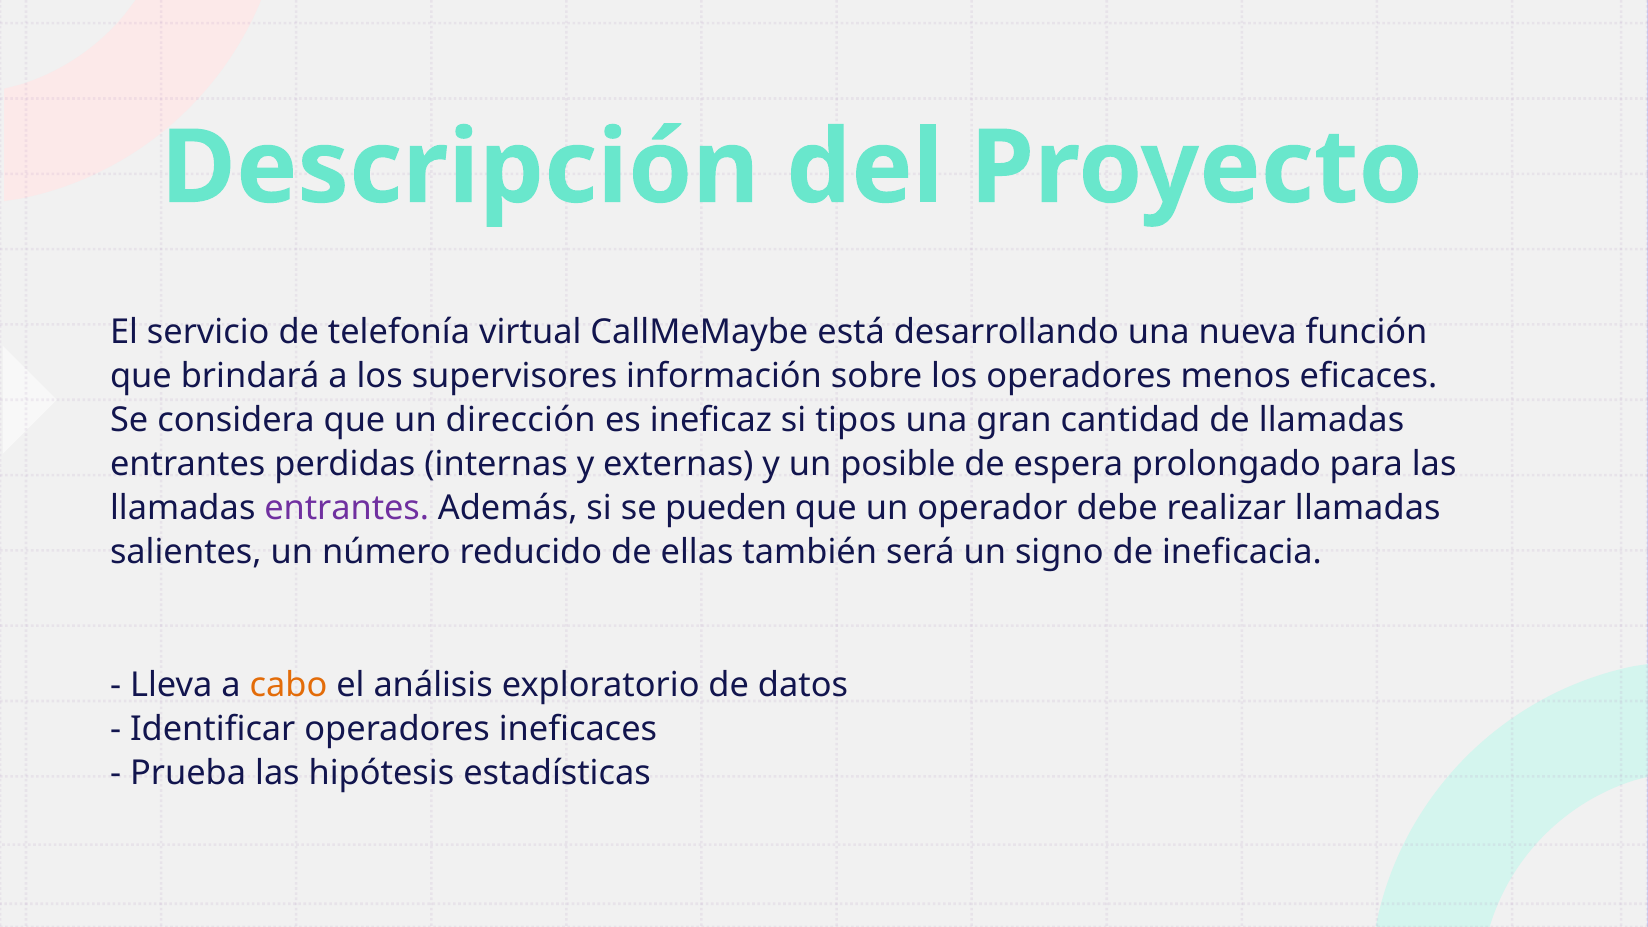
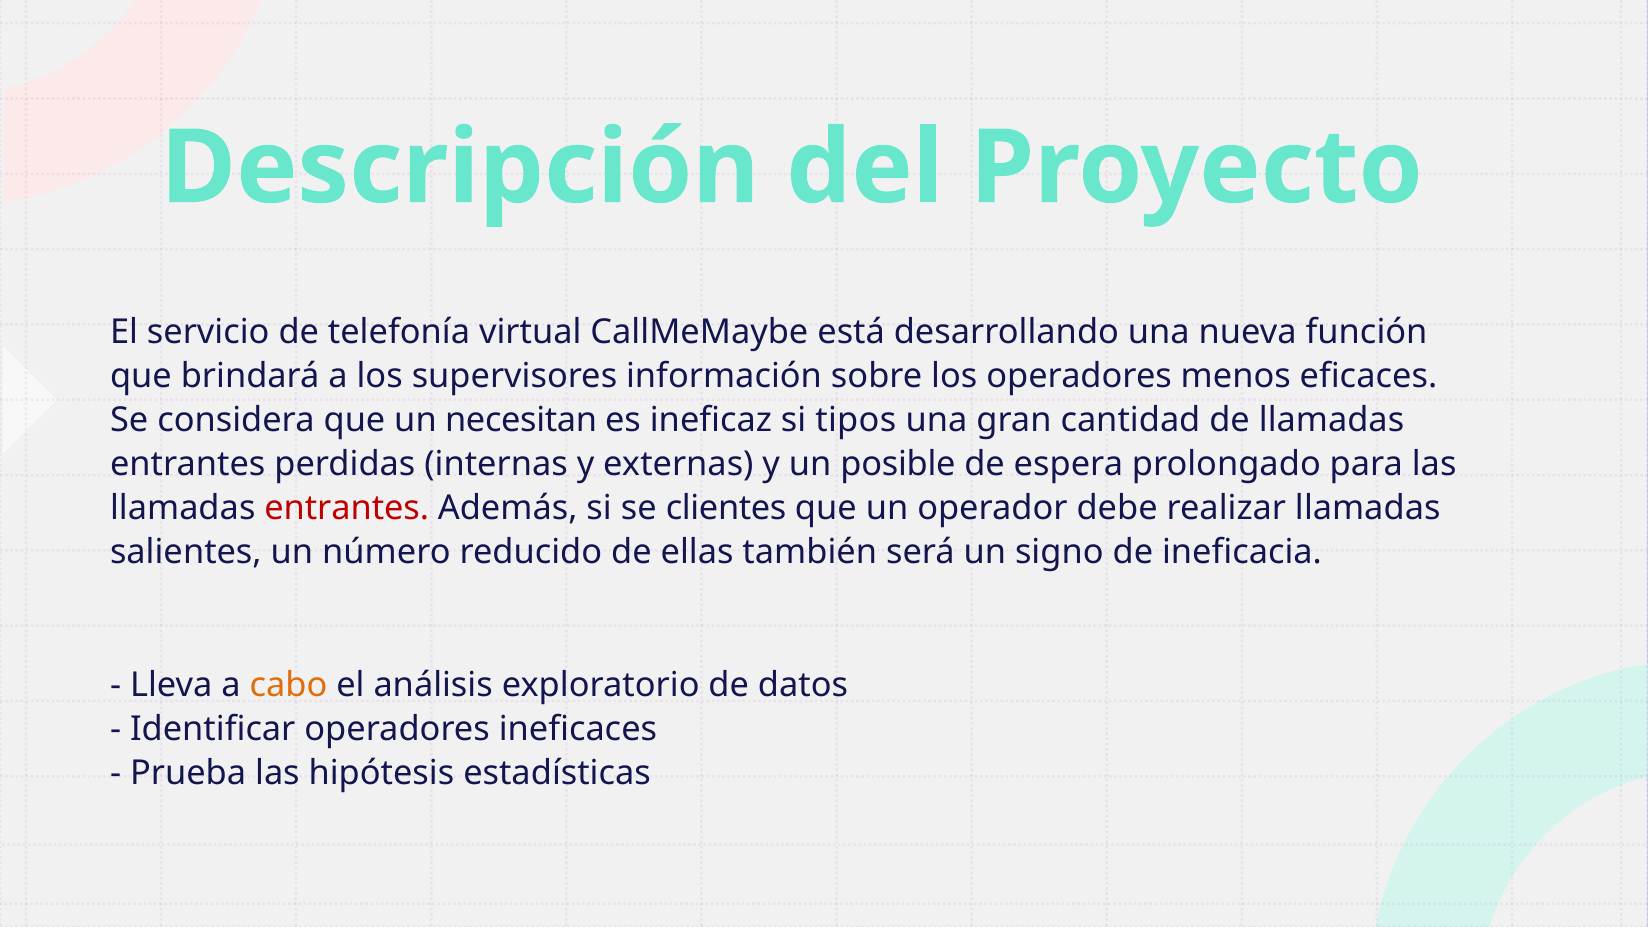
dirección: dirección -> necesitan (521, 420)
entrantes colour: purple -> red (347, 508)
pueden: pueden -> clientes (726, 508)
